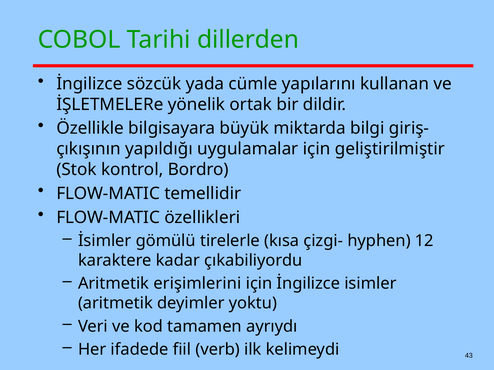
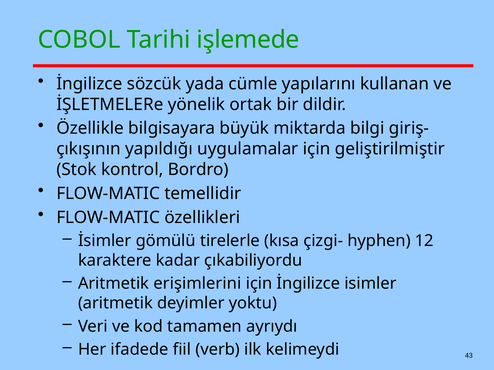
dillerden: dillerden -> işlemede (248, 40)
